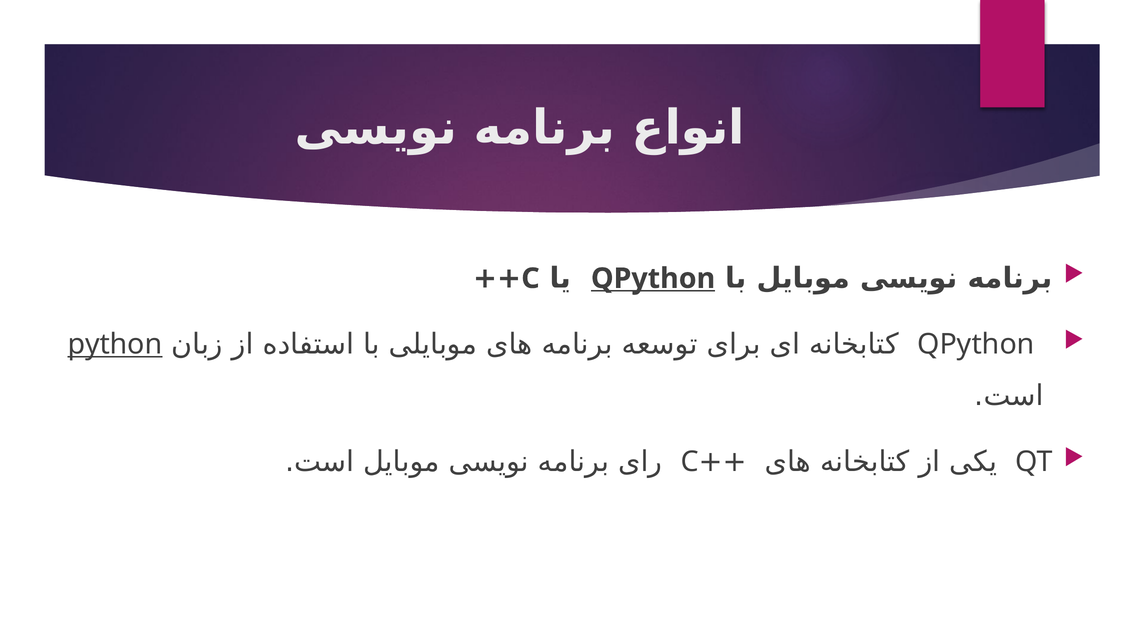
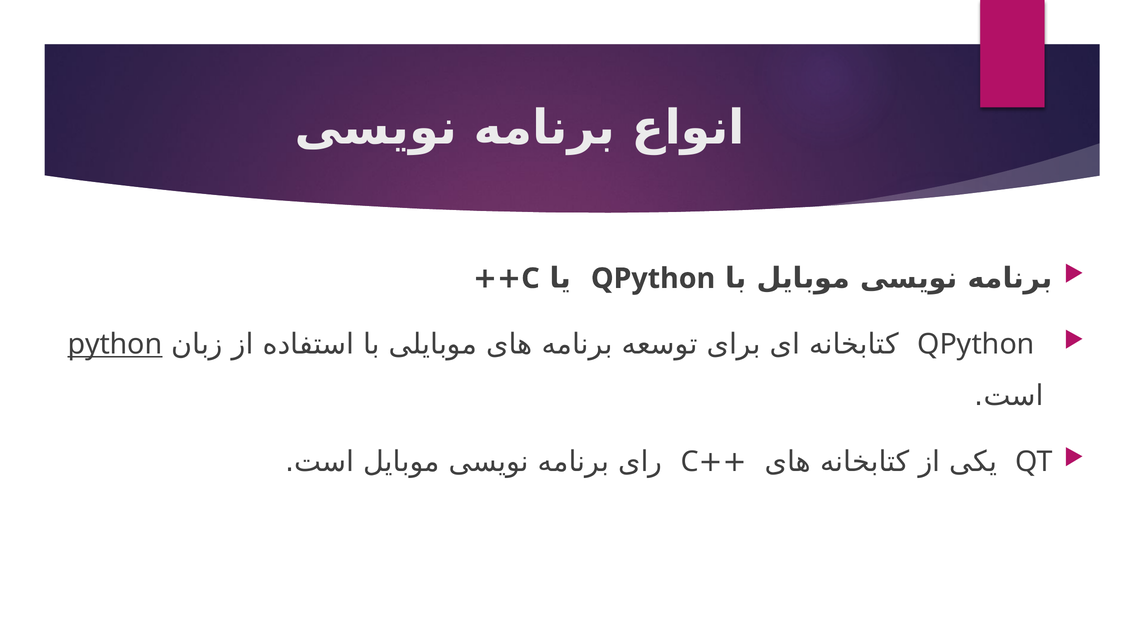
QPython underline: present -> none (653, 279)
